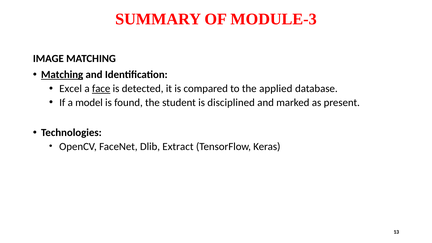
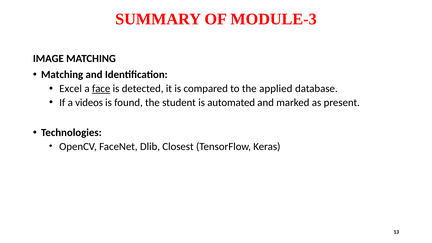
Matching underline: present -> none (62, 75)
model: model -> videos (89, 102)
disciplined: disciplined -> automated (231, 102)
Extract: Extract -> Closest (178, 146)
